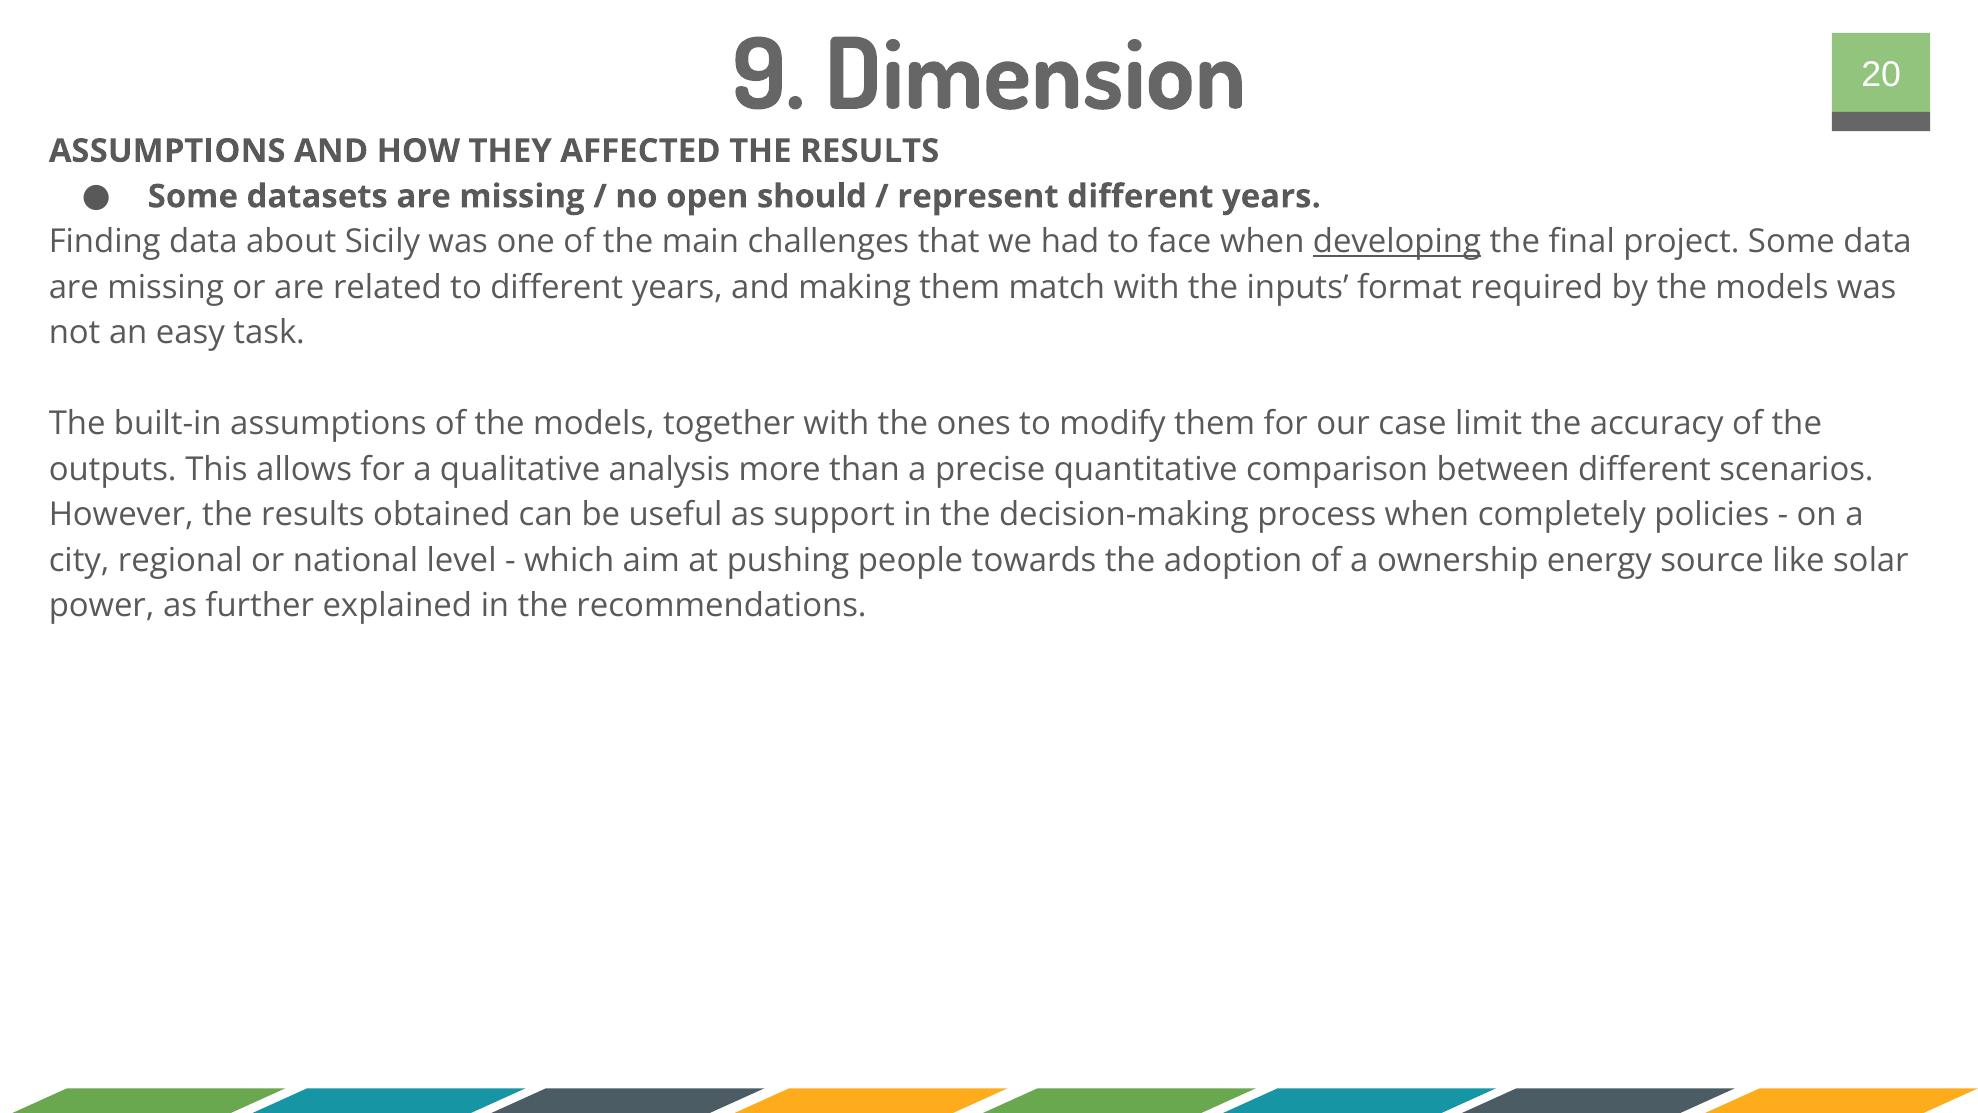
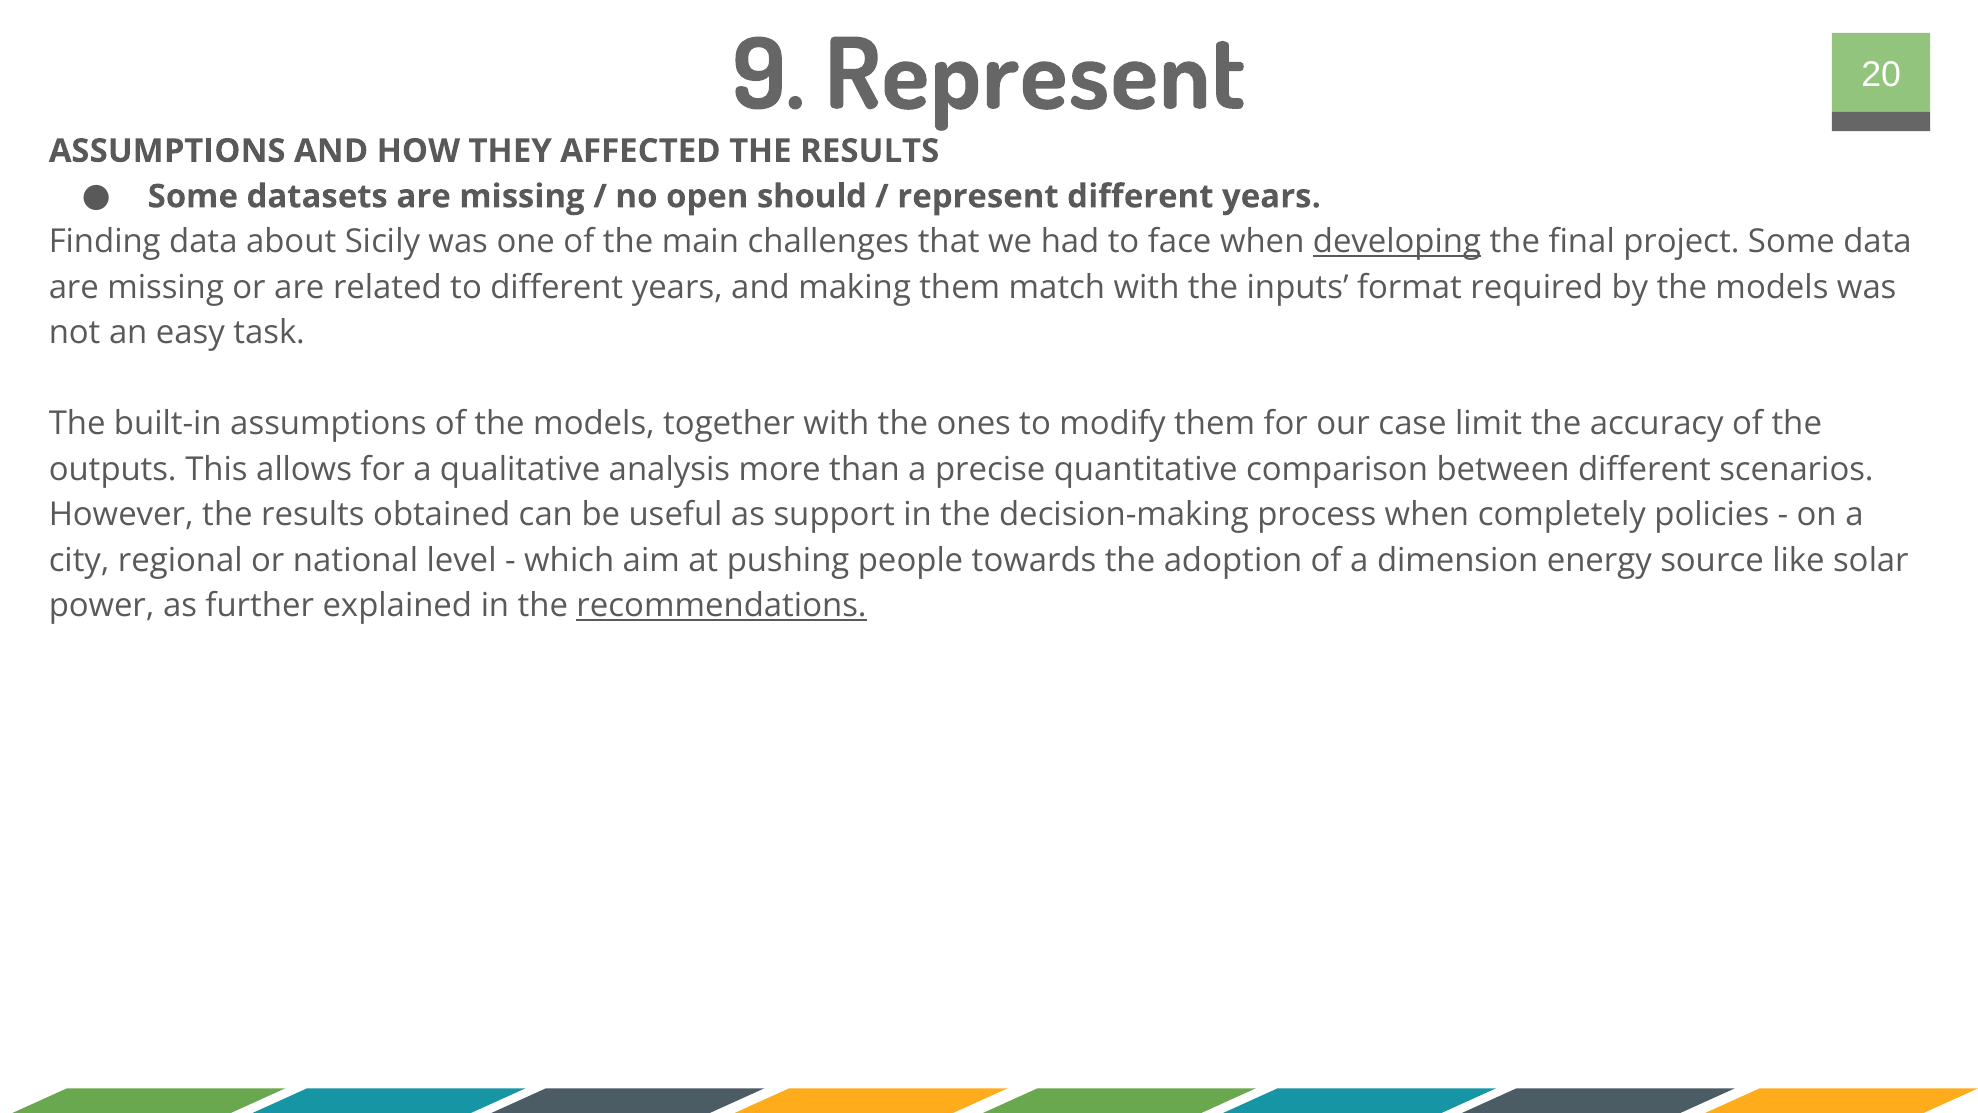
9 Dimension: Dimension -> Represent (1035, 76)
ownership: ownership -> dimension (1458, 560)
recommendations underline: none -> present (722, 606)
